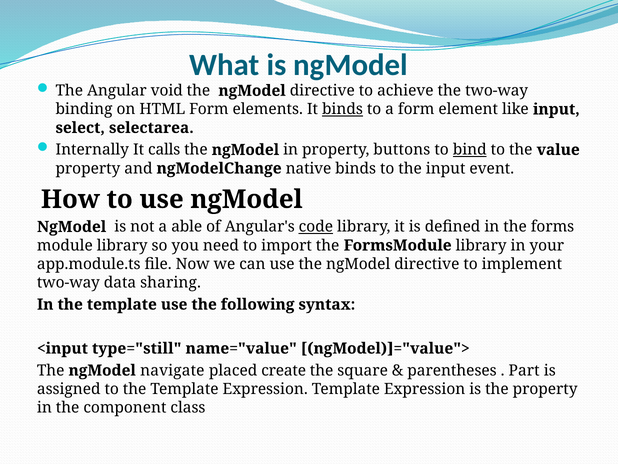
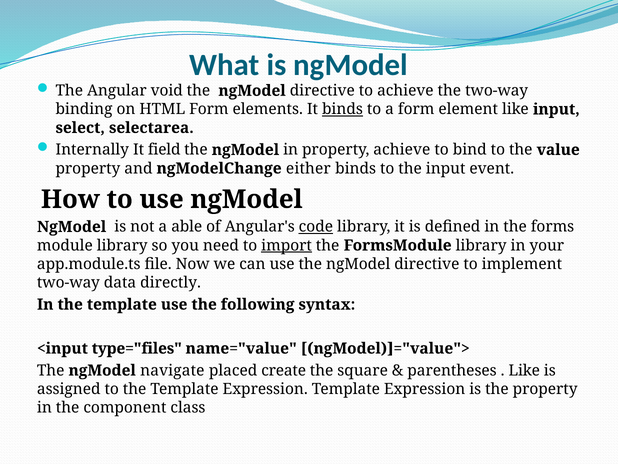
calls: calls -> field (164, 150)
property buttons: buttons -> achieve (402, 150)
bind underline: present -> none (470, 150)
native: native -> either (308, 168)
import underline: none -> present (287, 245)
sharing: sharing -> directly (171, 282)
type="still: type="still -> type="files (137, 348)
Part: Part -> Like (524, 370)
